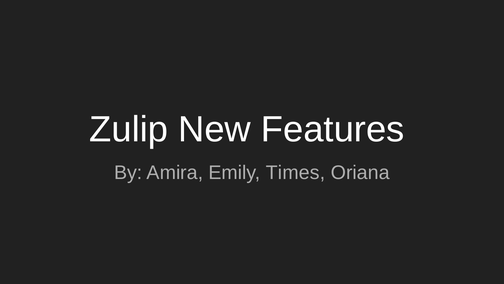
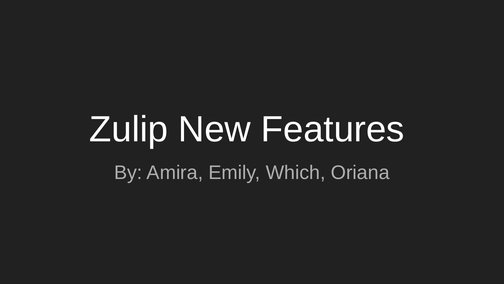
Times: Times -> Which (296, 173)
